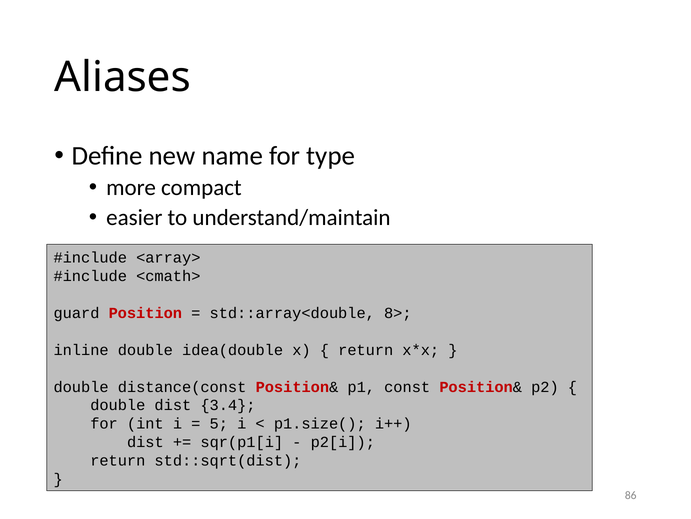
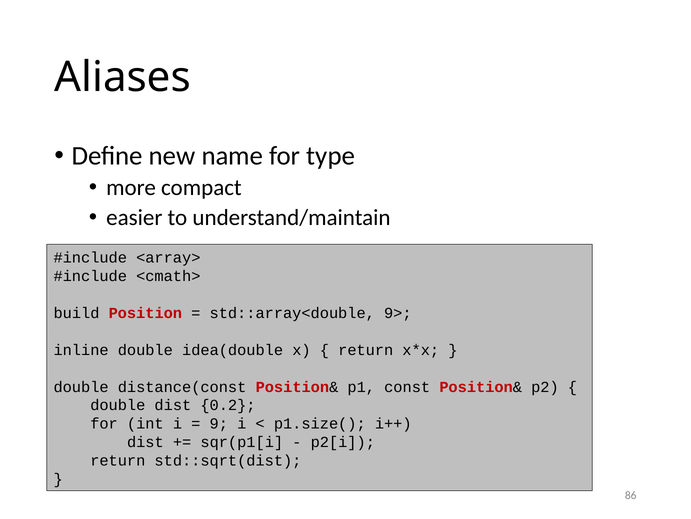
guard: guard -> build (77, 313)
8>: 8> -> 9> (398, 313)
3.4: 3.4 -> 0.2 (228, 405)
5: 5 -> 9 (219, 423)
